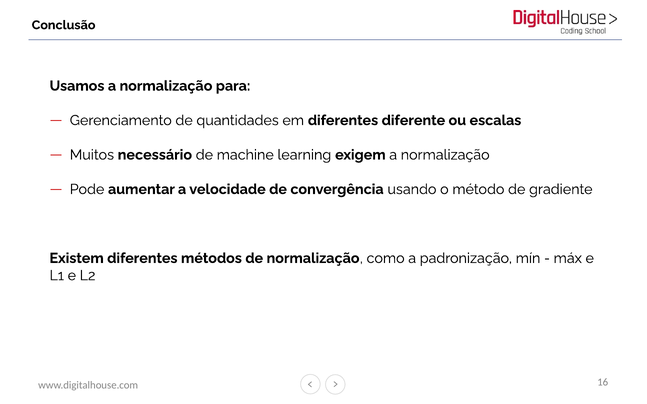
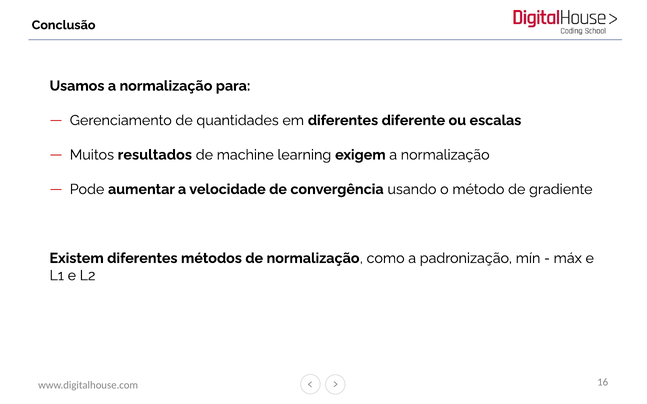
necessário: necessário -> resultados (155, 155)
